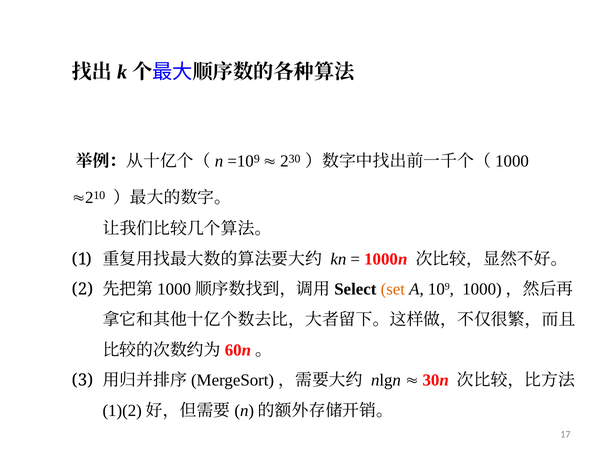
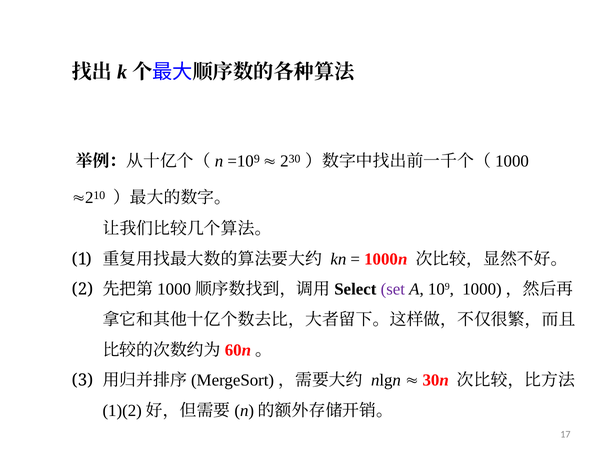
set colour: orange -> purple (393, 289)
